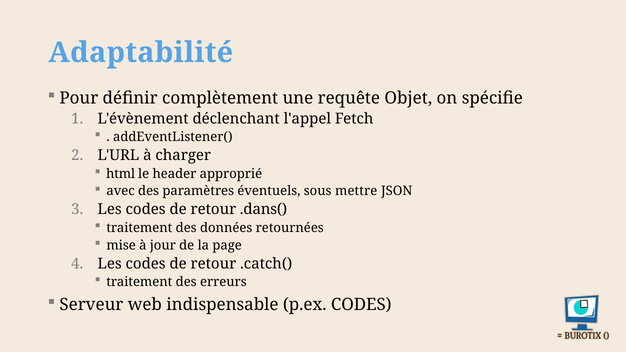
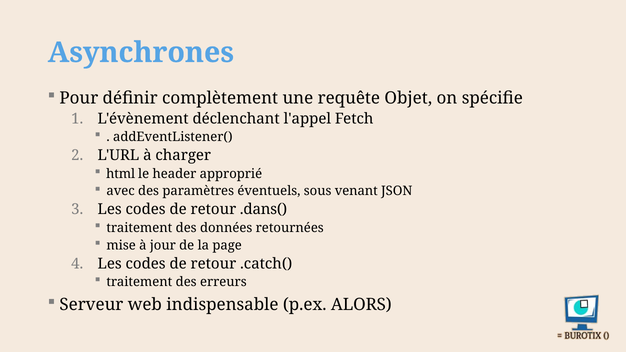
Adaptabilité: Adaptabilité -> Asynchrones (141, 53)
mettre: mettre -> venant (356, 191)
p.ex CODES: CODES -> ALORS (361, 305)
